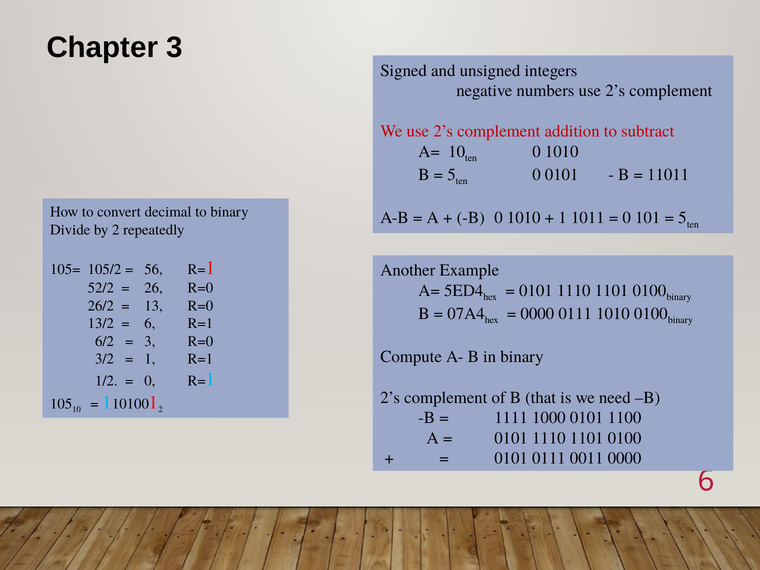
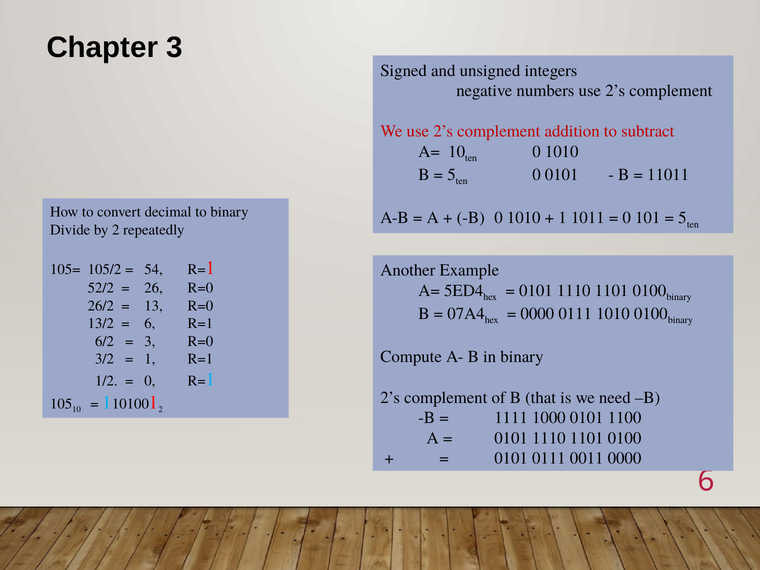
56: 56 -> 54 (154, 270)
